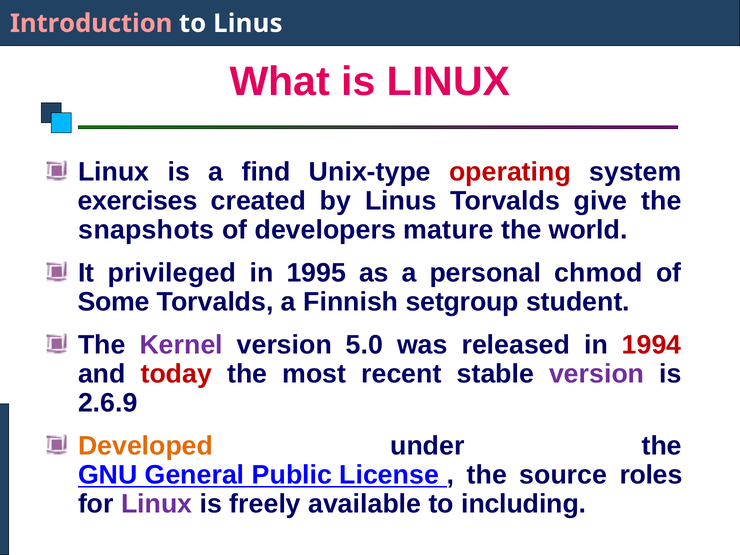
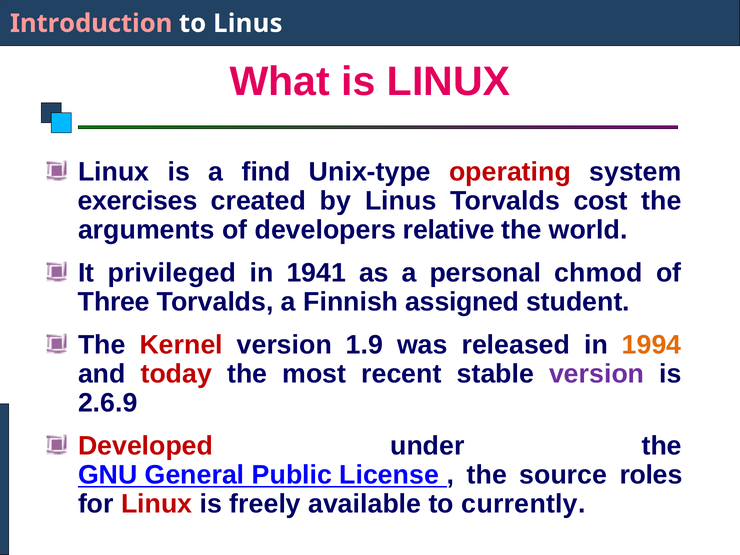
give: give -> cost (601, 201)
snapshots: snapshots -> arguments (146, 230)
mature: mature -> relative (449, 230)
1995: 1995 -> 1941 (316, 273)
Some: Some -> Three (114, 302)
setgroup: setgroup -> assigned (462, 302)
Kernel colour: purple -> red (181, 345)
5.0: 5.0 -> 1.9 (364, 345)
1994 colour: red -> orange (652, 345)
Developed colour: orange -> red (146, 446)
Linux colour: purple -> red (157, 504)
including: including -> currently (523, 504)
